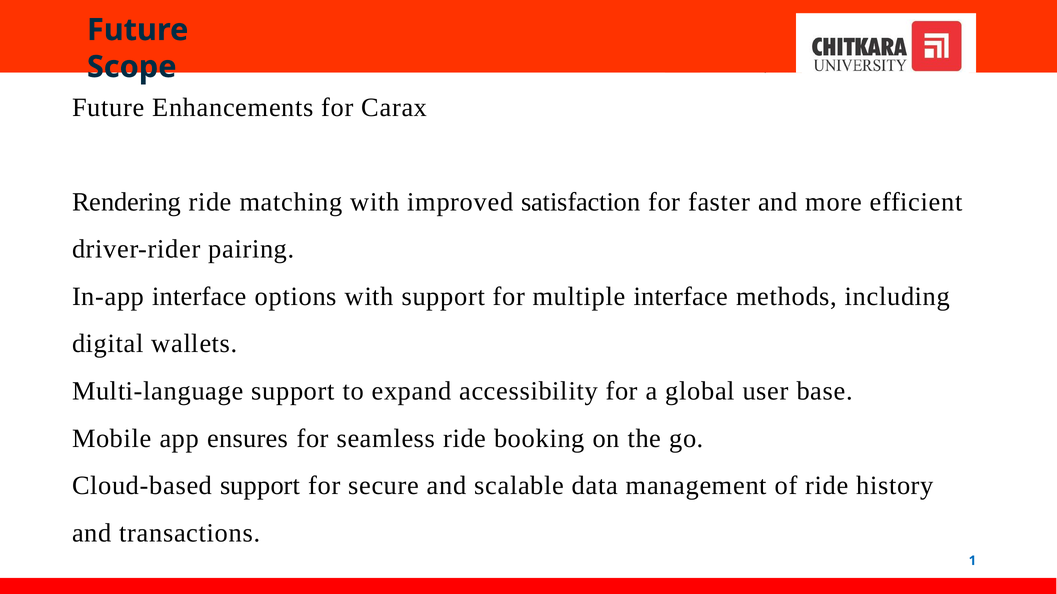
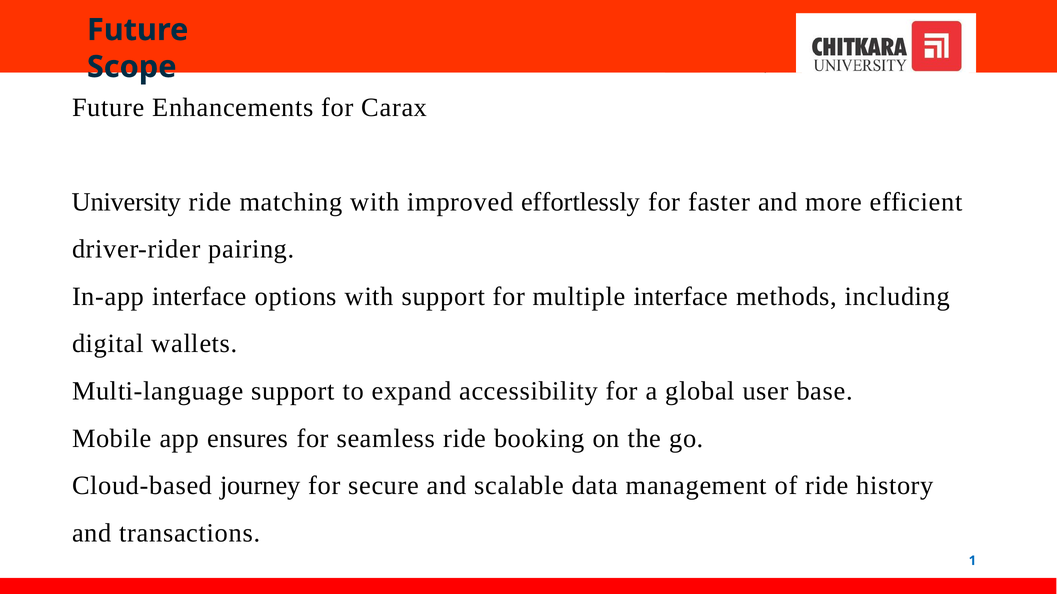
Rendering: Rendering -> University (127, 202)
satisfaction: satisfaction -> effortlessly (581, 202)
Cloud-based support: support -> journey (260, 486)
